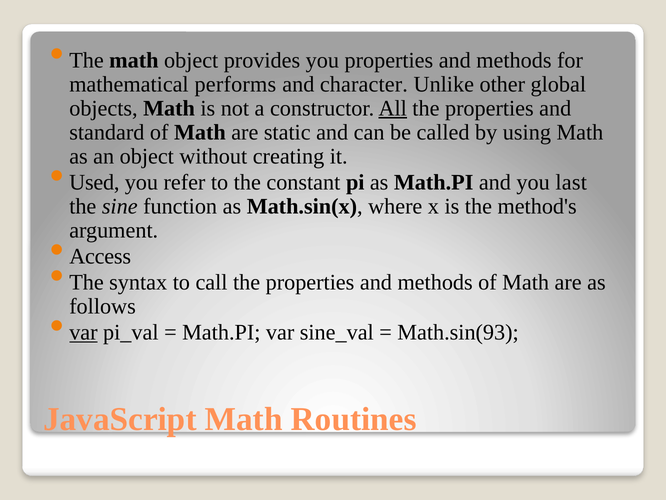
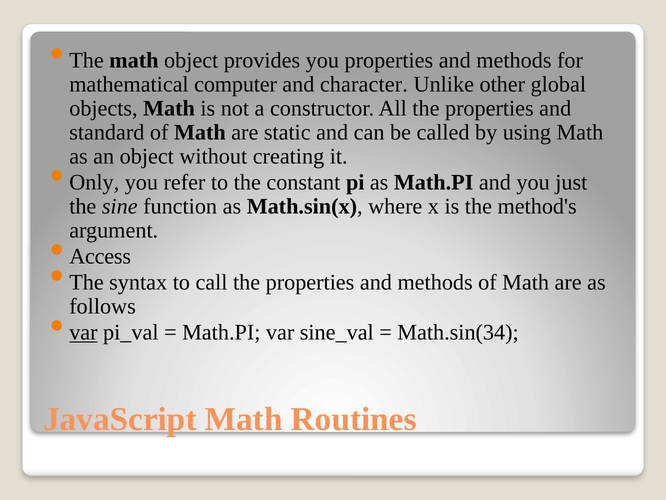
performs: performs -> computer (236, 84)
All underline: present -> none (393, 108)
Used: Used -> Only (94, 182)
last: last -> just (571, 182)
Math.sin(93: Math.sin(93 -> Math.sin(34 (458, 332)
